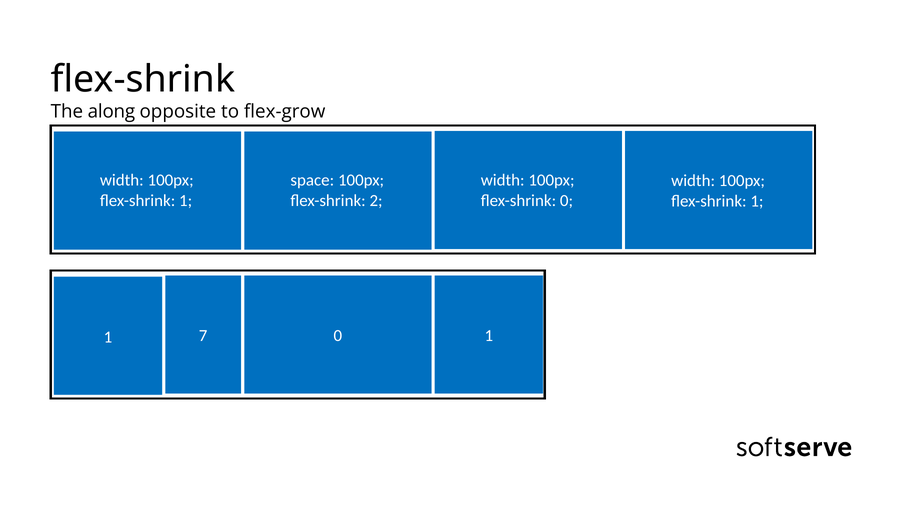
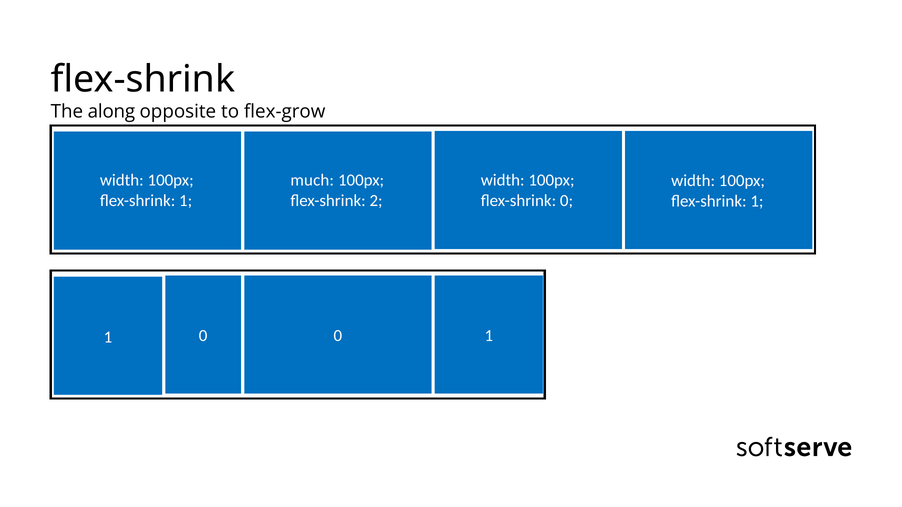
space: space -> much (312, 180)
7: 7 -> 0 (203, 336)
